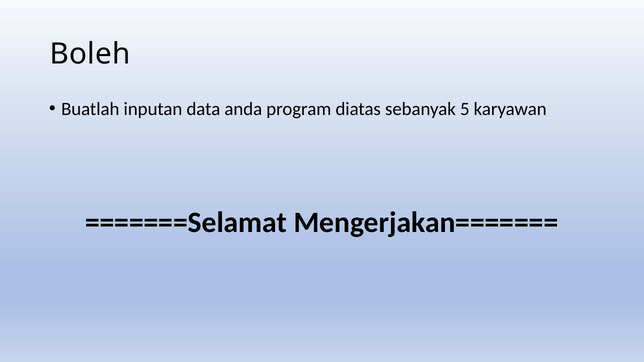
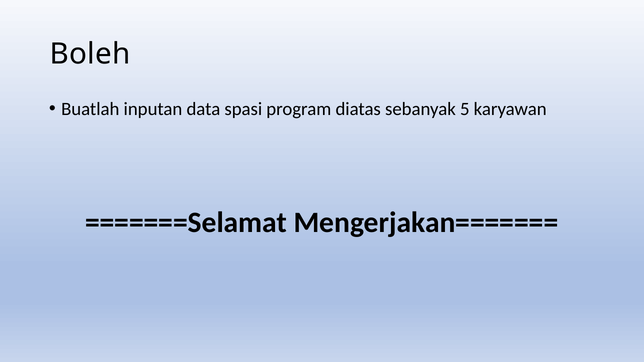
anda: anda -> spasi (243, 109)
